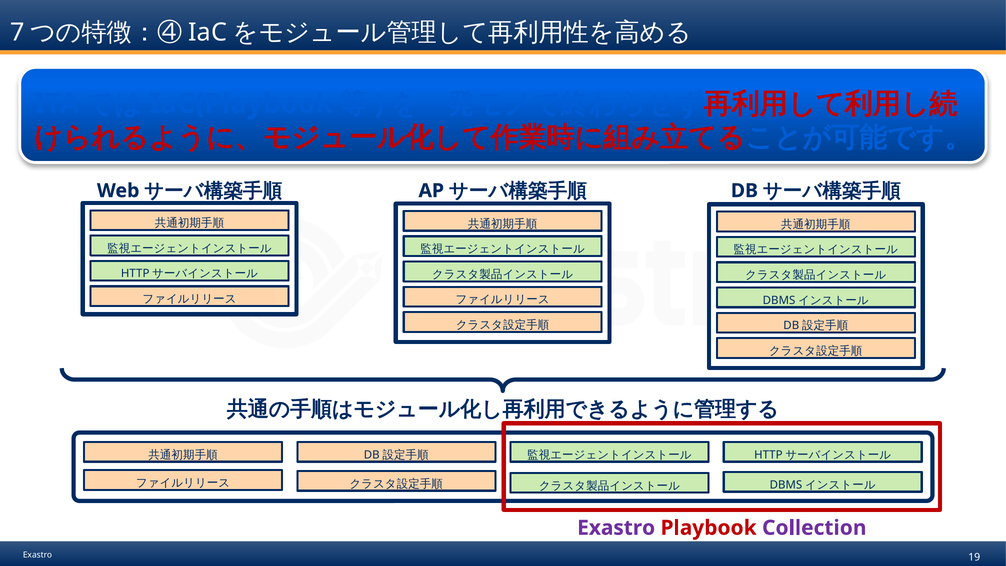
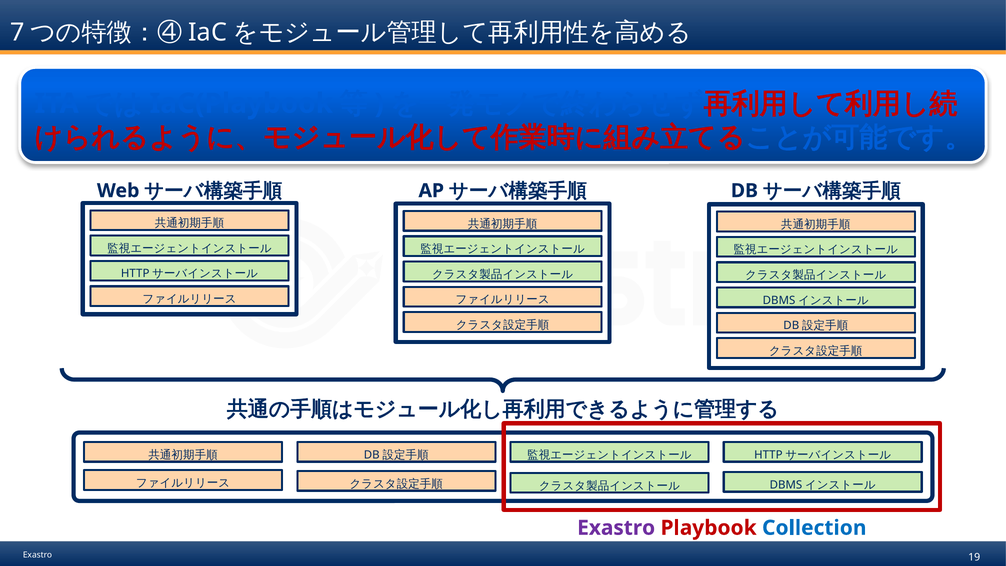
Collection colour: purple -> blue (814, 528)
